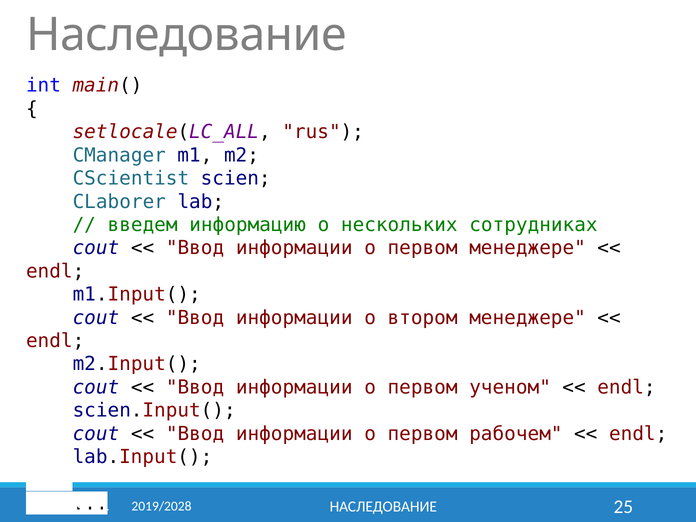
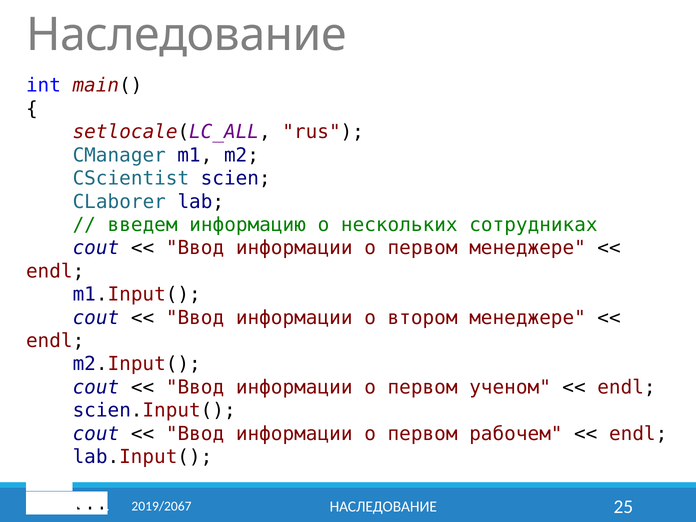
2019/2028: 2019/2028 -> 2019/2067 (161, 507)
